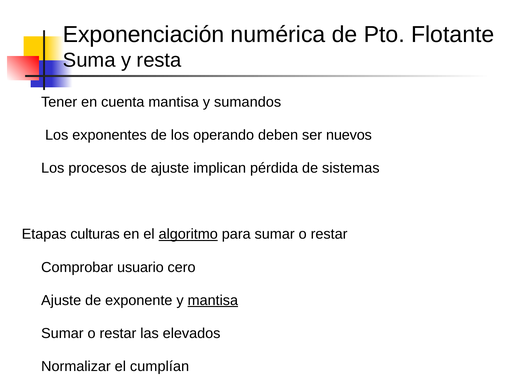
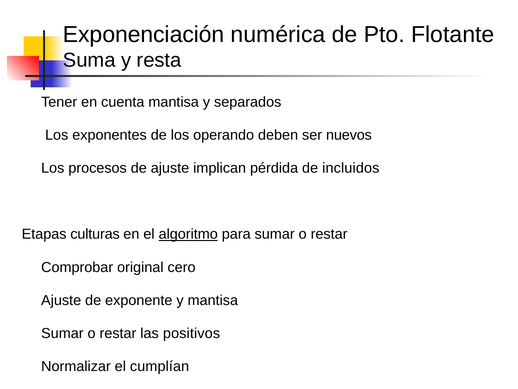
sumandos: sumandos -> separados (248, 102)
sistemas: sistemas -> incluidos (351, 168)
usuario: usuario -> original (140, 267)
mantisa underline: present -> none (213, 300)
elevados: elevados -> positivos (192, 333)
